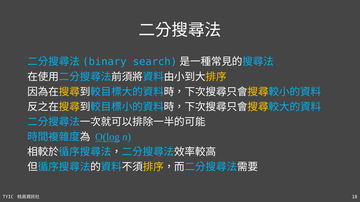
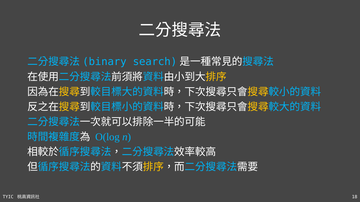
O(log underline: present -> none (107, 137)
